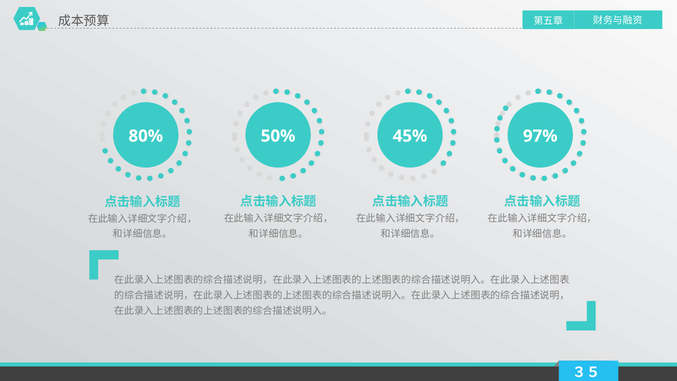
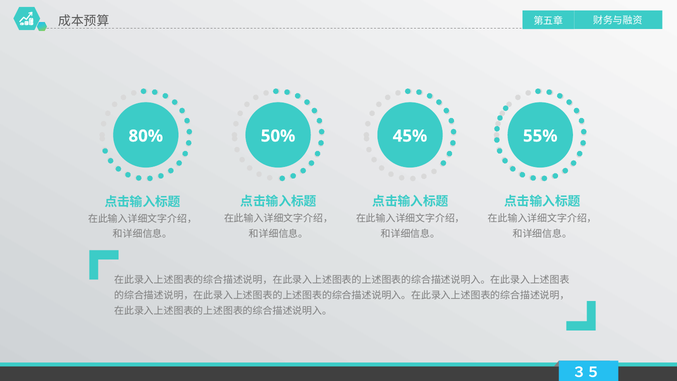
97%: 97% -> 55% (540, 136)
